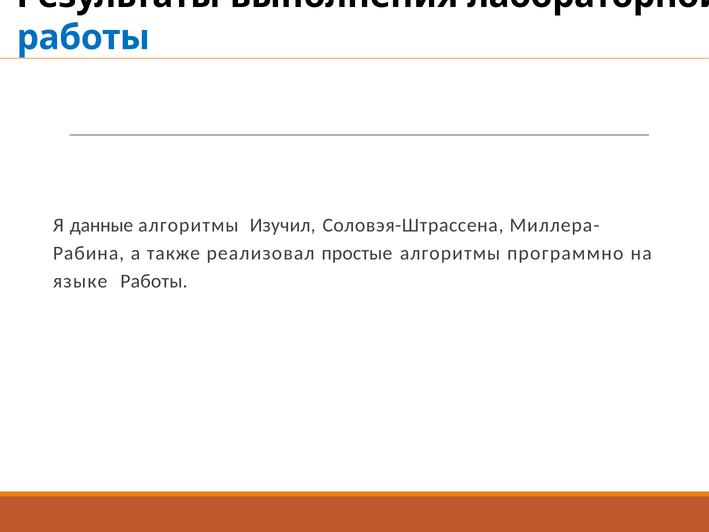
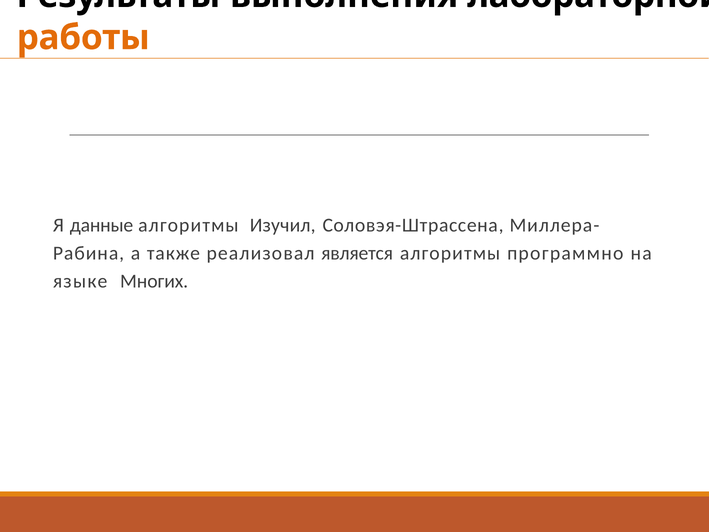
работы colour: blue -> orange (83, 38)
простые: простые -> является (357, 253)
языке Работы: Работы -> Многих (154, 281)
